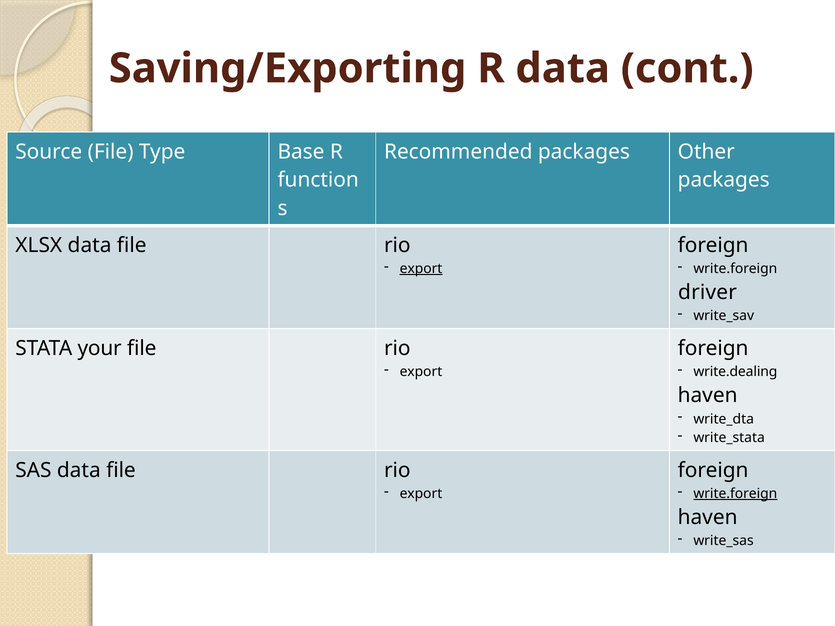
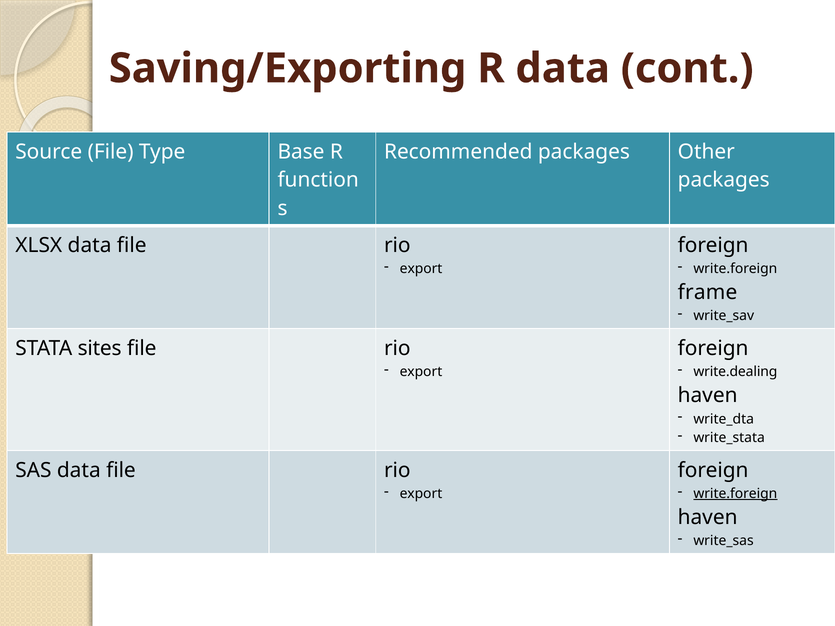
export underline: present -> none (421, 269)
driver: driver -> frame (708, 293)
your: your -> sites (100, 348)
